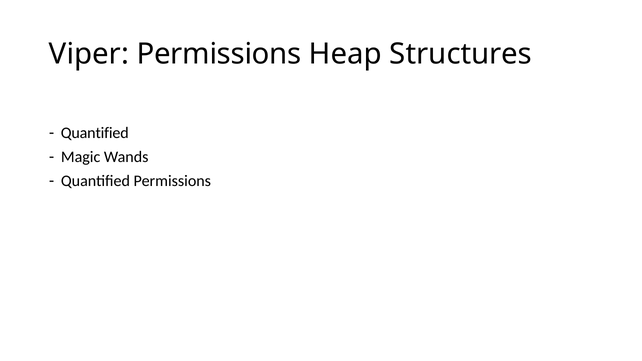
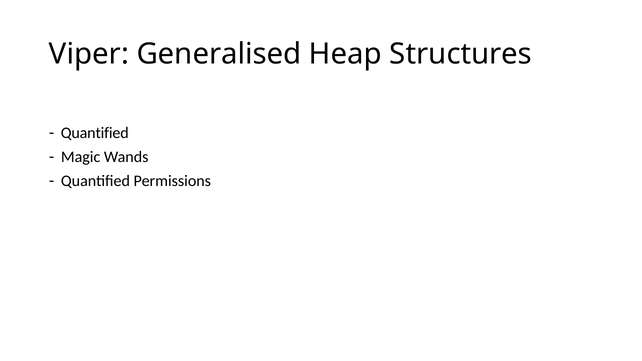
Viper Permissions: Permissions -> Generalised (219, 54)
